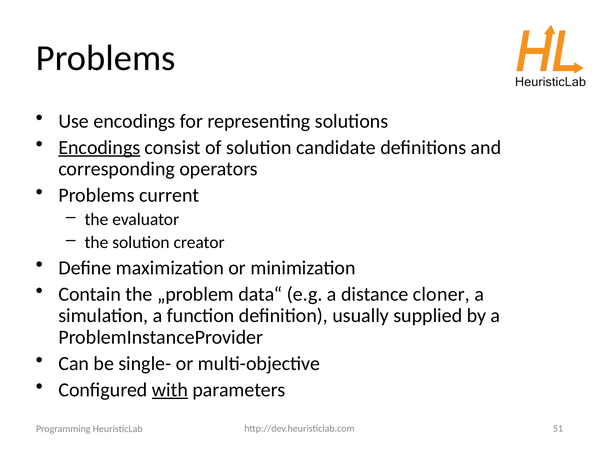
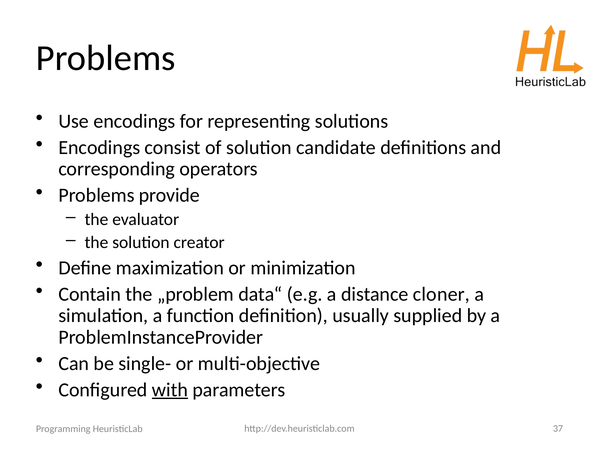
Encodings underline: present -> none (99, 148)
current: current -> provide (169, 195)
51: 51 -> 37 (558, 429)
